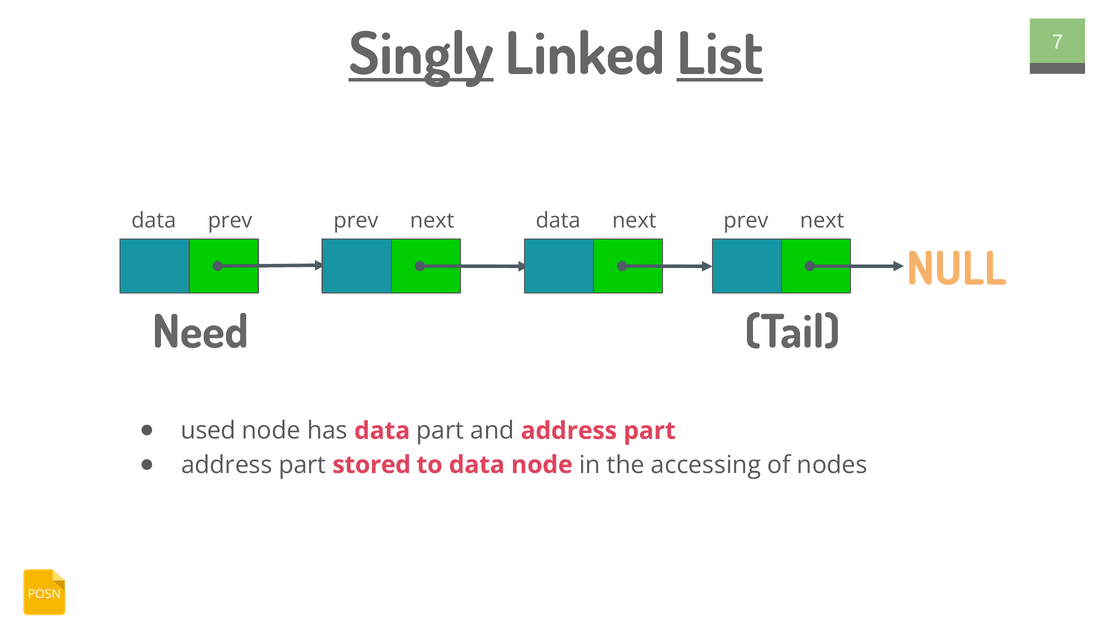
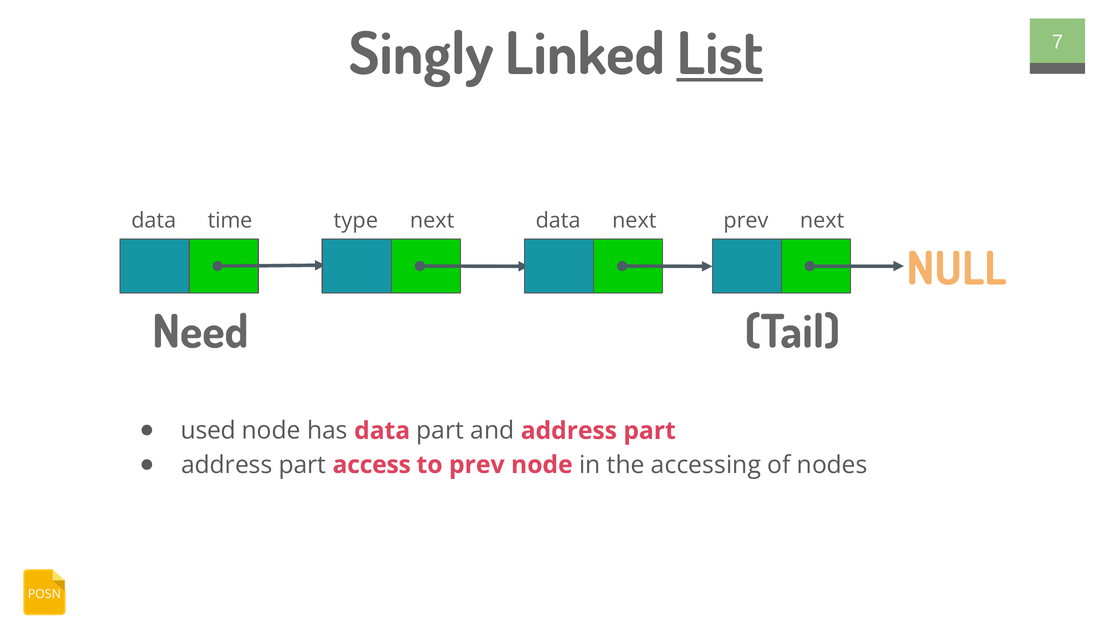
Singly underline: present -> none (421, 55)
data prev: prev -> time (230, 220)
prev: prev -> type (356, 220)
stored: stored -> access (372, 464)
to data: data -> prev (477, 464)
